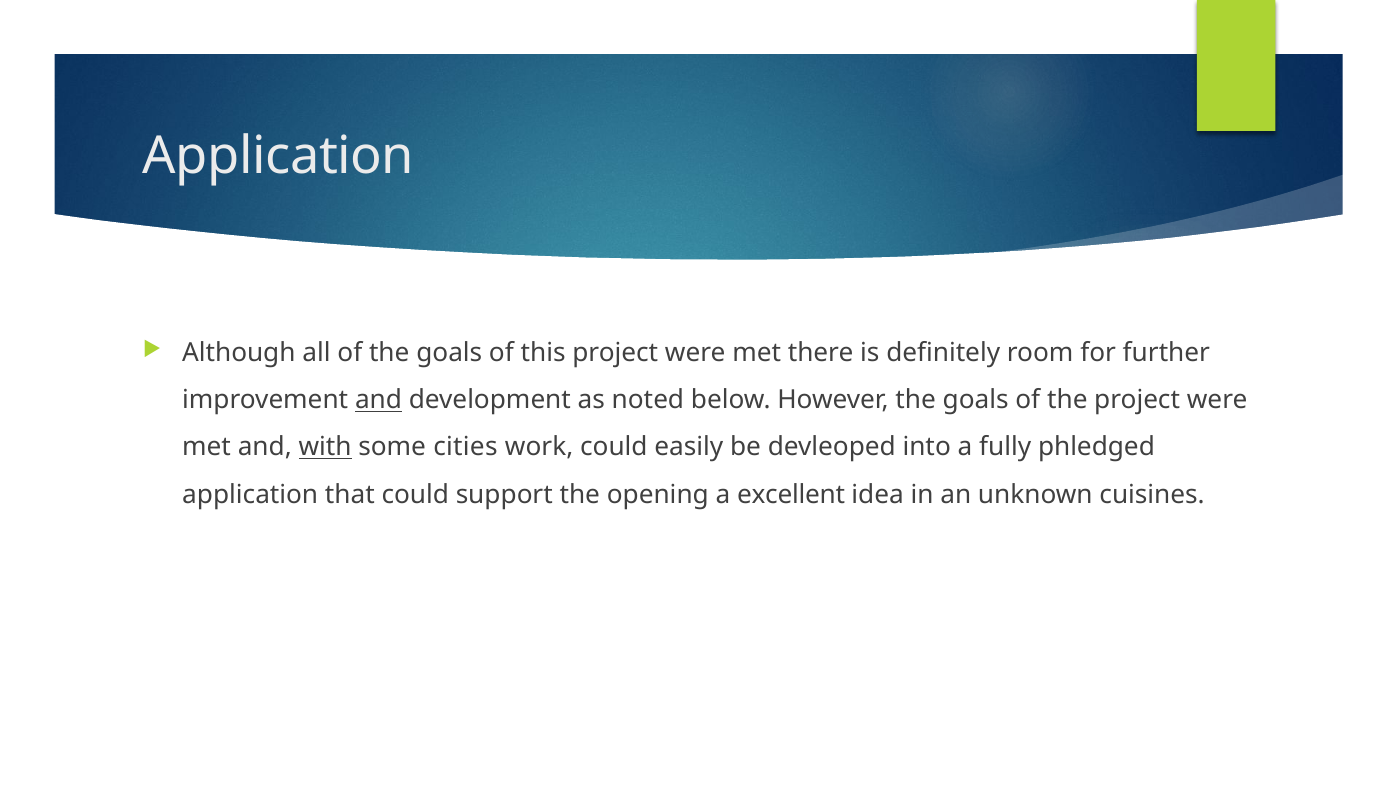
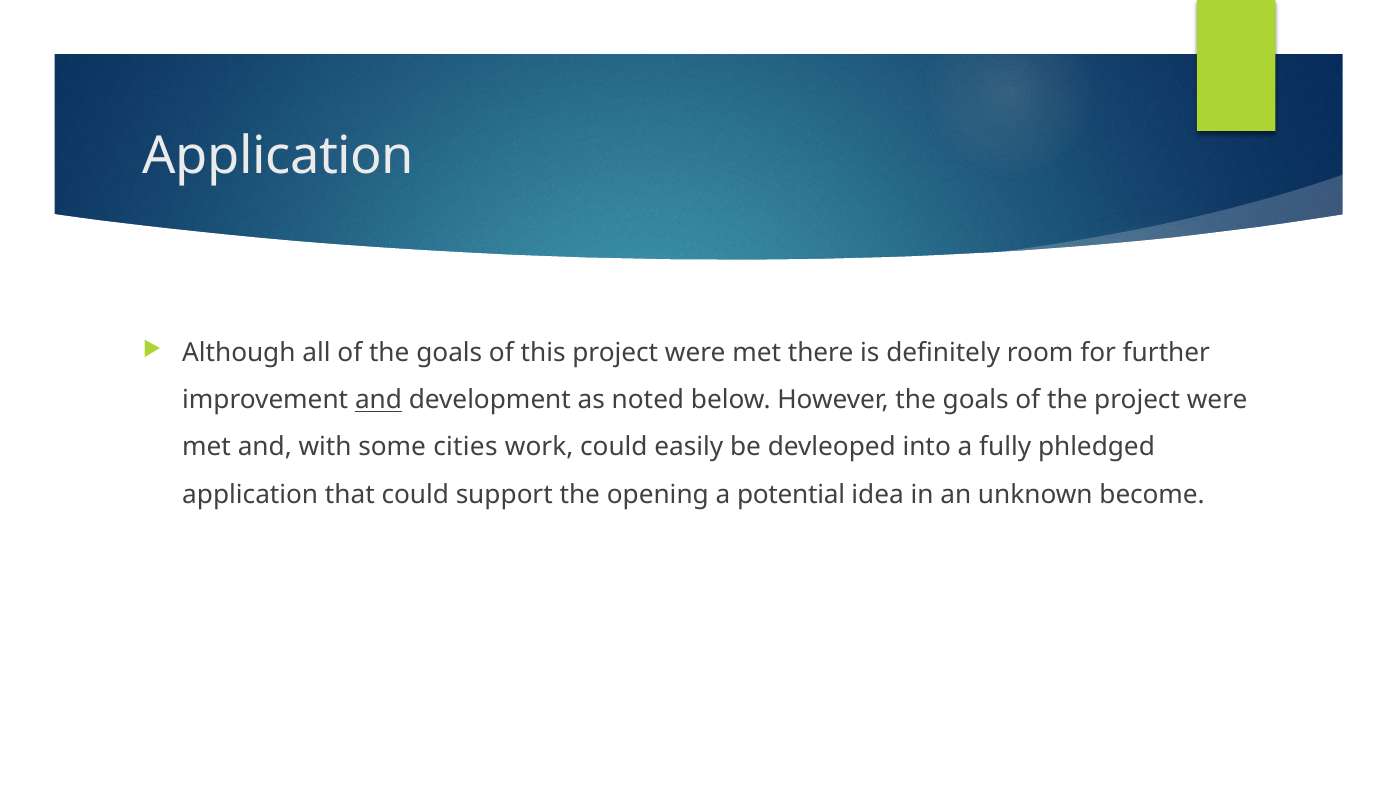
with underline: present -> none (325, 447)
excellent: excellent -> potential (791, 495)
cuisines: cuisines -> become (1152, 495)
